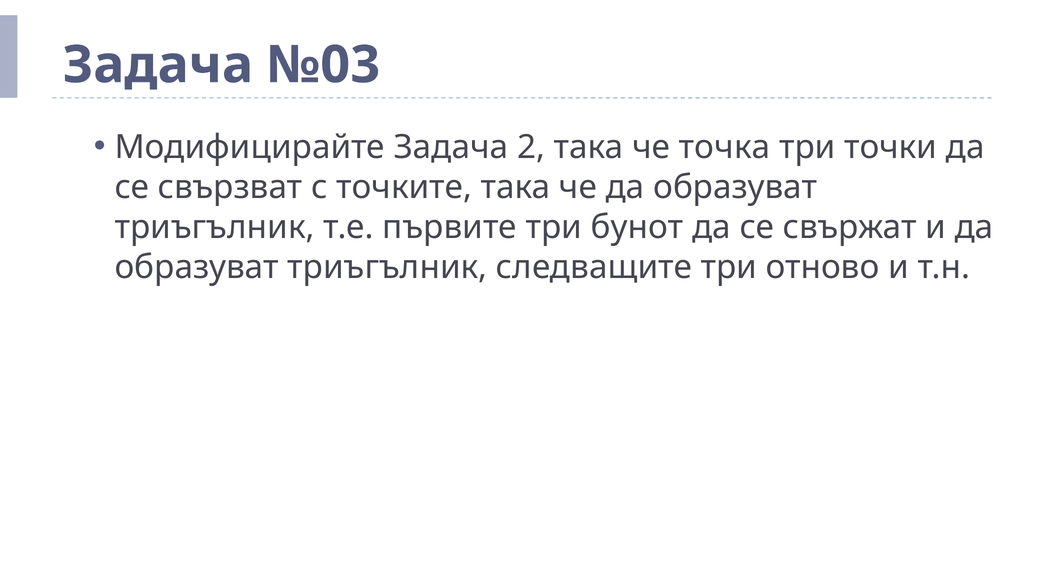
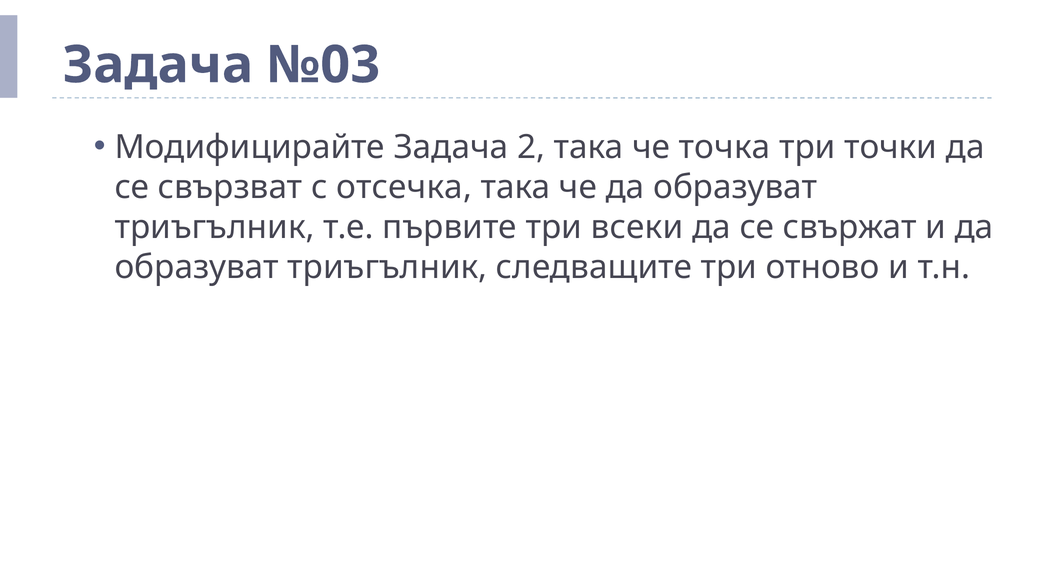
точките: точките -> отсечка (404, 187)
бунот: бунот -> всеки (637, 227)
